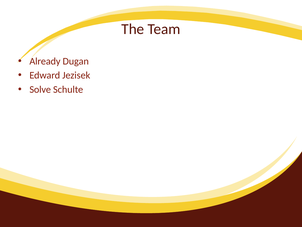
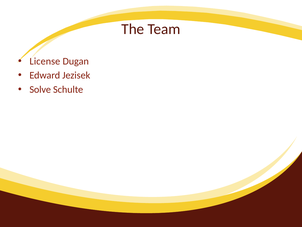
Already: Already -> License (45, 61)
